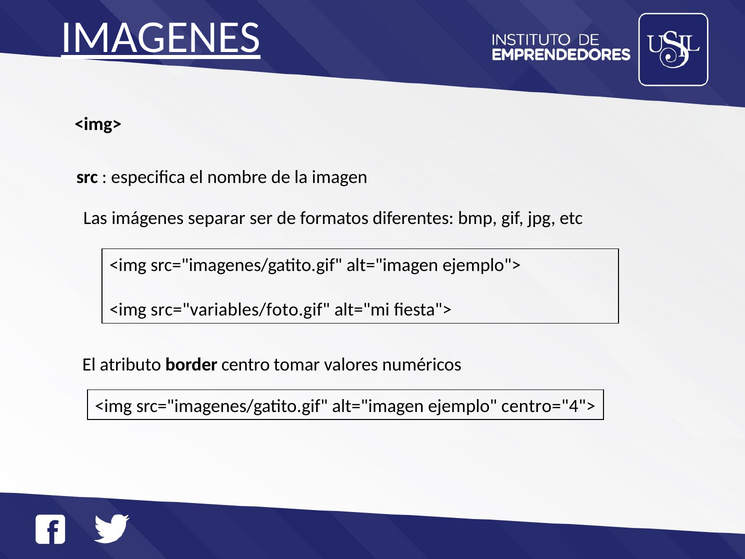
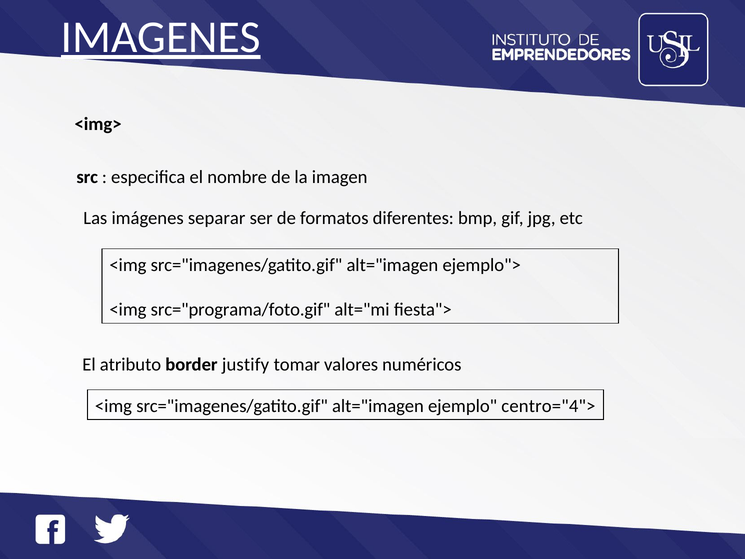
src="variables/foto.gif: src="variables/foto.gif -> src="programa/foto.gif (241, 310)
centro: centro -> justify (245, 365)
